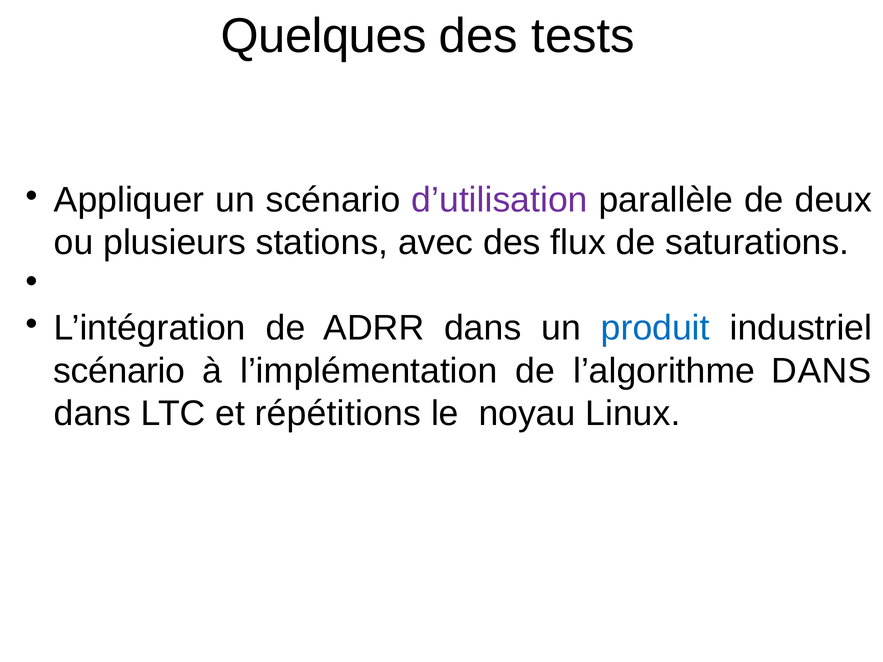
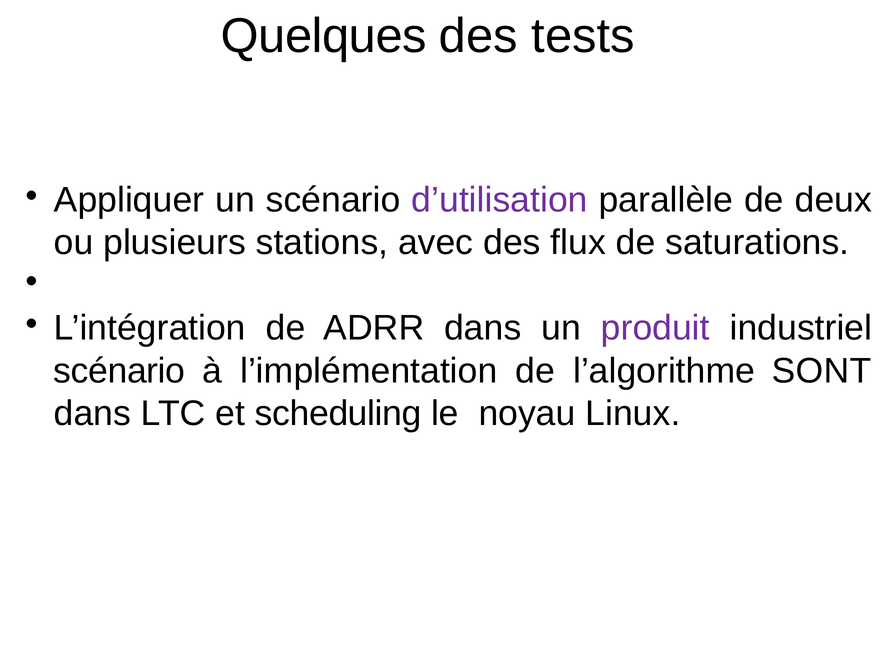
produit colour: blue -> purple (655, 328)
l’algorithme DANS: DANS -> SONT (821, 371)
répétitions: répétitions -> scheduling (338, 414)
